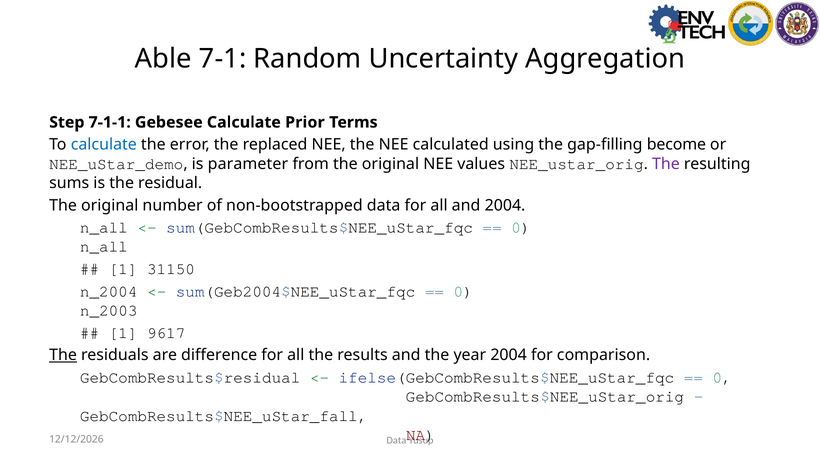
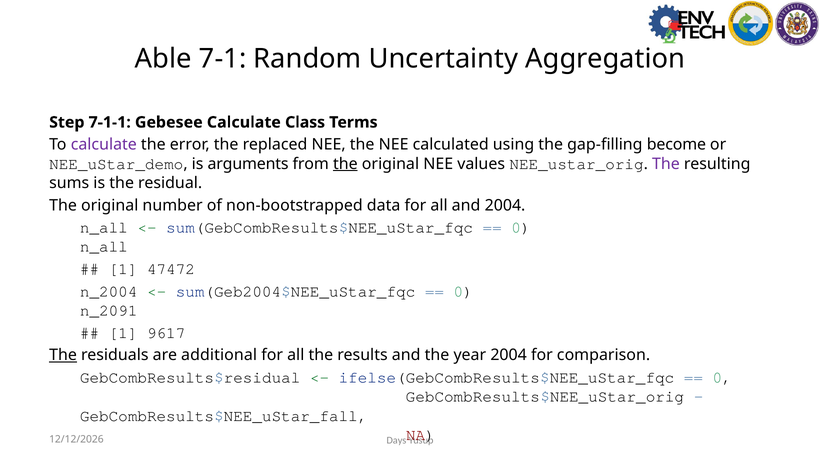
Prior: Prior -> Class (305, 122)
calculate colour: blue -> purple (104, 145)
parameter: parameter -> arguments (248, 164)
the underline: none -> present (345, 164)
31150: 31150 -> 47472 (171, 269)
n_2003: n_2003 -> n_2091 (109, 311)
difference: difference -> additional (219, 355)
Data: Data -> Days (396, 440)
